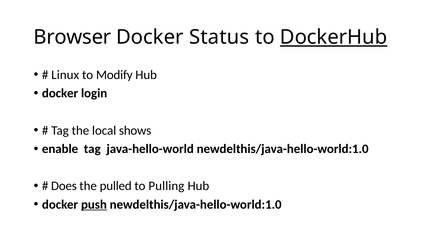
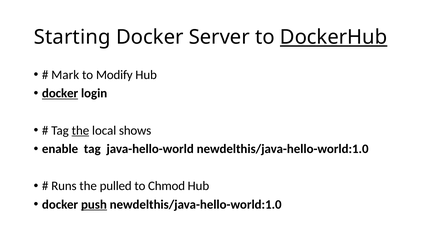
Browser: Browser -> Starting (72, 37)
Status: Status -> Server (219, 37)
Linux: Linux -> Mark (65, 75)
docker underline: none -> present (60, 93)
the underline: none -> present (80, 130)
Does: Does -> Runs (64, 186)
Pulling: Pulling -> Chmod (167, 186)
